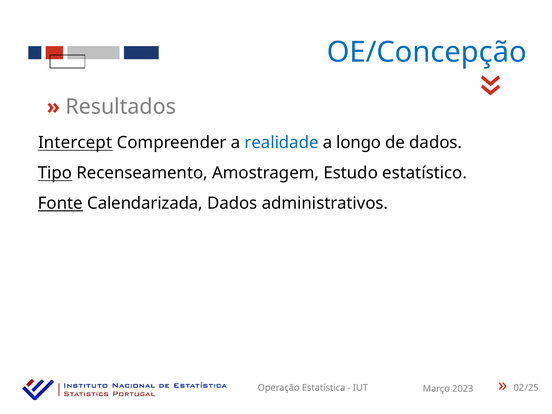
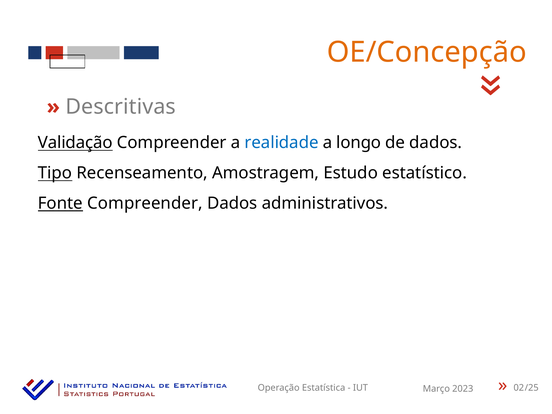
OE/Concepção colour: blue -> orange (427, 52)
Resultados: Resultados -> Descritivas (121, 107)
Intercept: Intercept -> Validação (75, 143)
Fonte Calendarizada: Calendarizada -> Compreender (145, 203)
